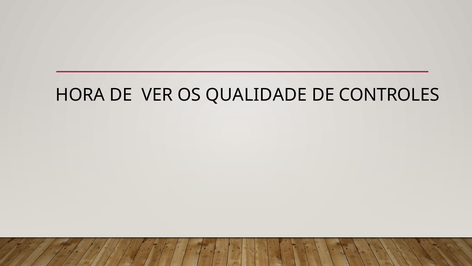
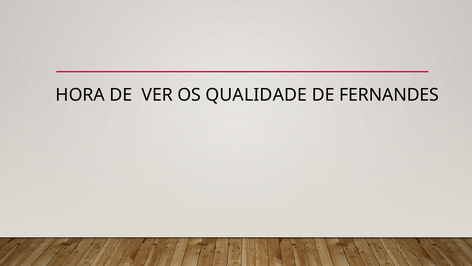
CONTROLES: CONTROLES -> FERNANDES (389, 95)
